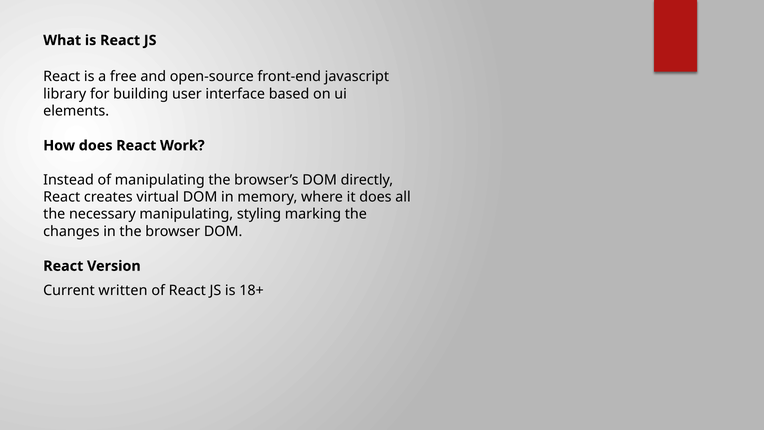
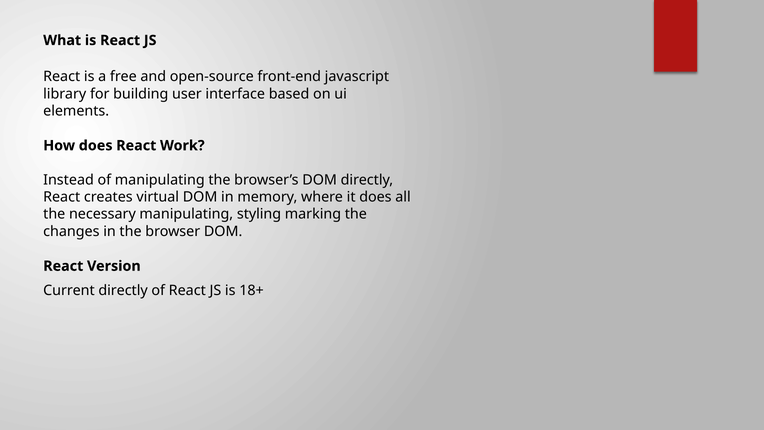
Current written: written -> directly (123, 290)
